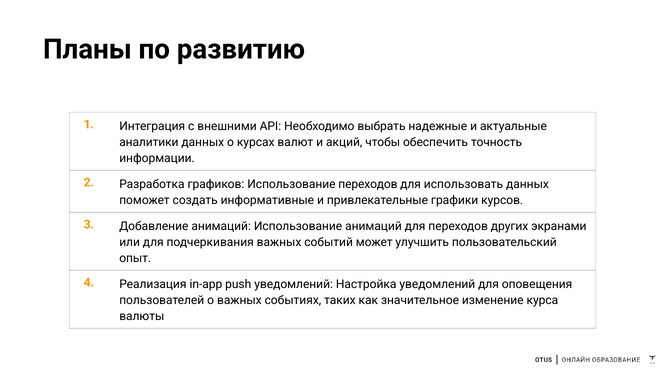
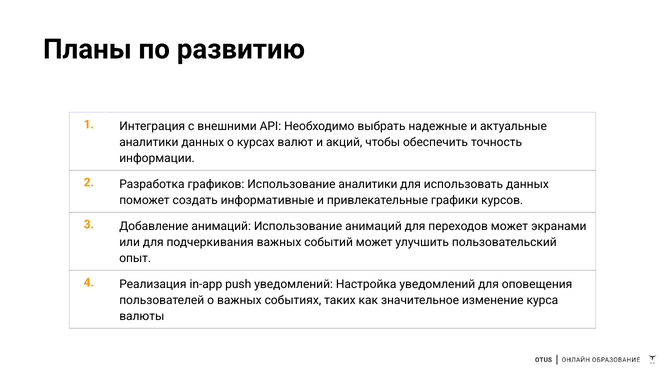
Использование переходов: переходов -> аналитики (368, 184)
переходов других: других -> может (510, 227)
